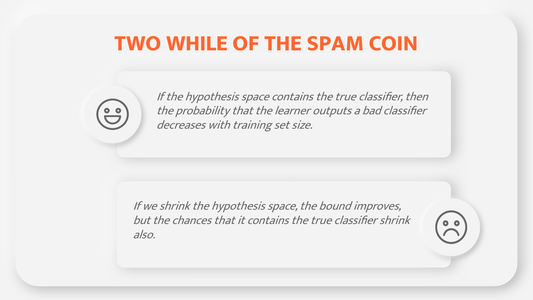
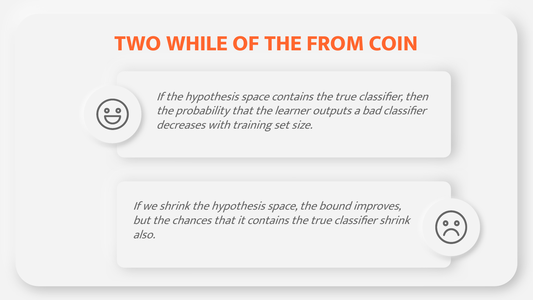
SPAM: SPAM -> FROM (335, 43)
